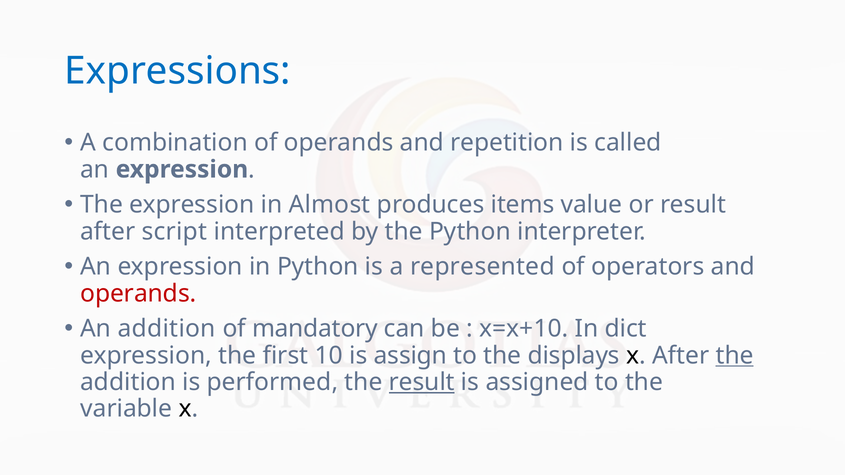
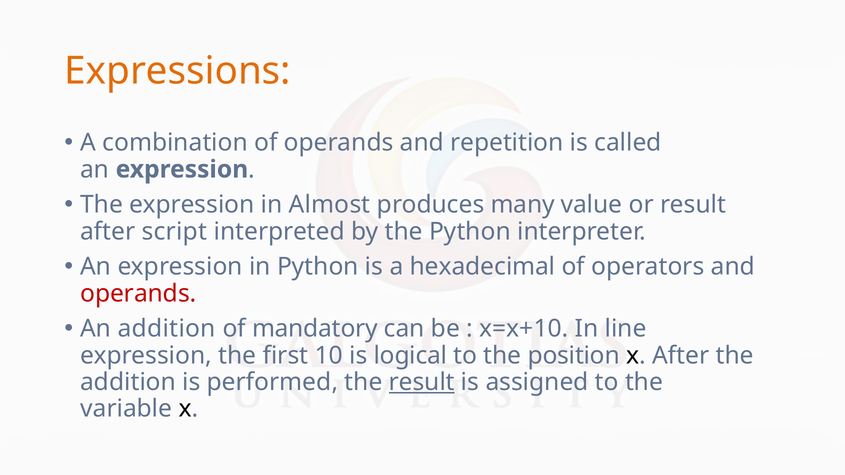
Expressions colour: blue -> orange (178, 71)
items: items -> many (523, 205)
represented: represented -> hexadecimal (483, 267)
dict: dict -> line (626, 329)
assign: assign -> logical (410, 356)
displays: displays -> position (574, 356)
the underline: present -> none (735, 356)
